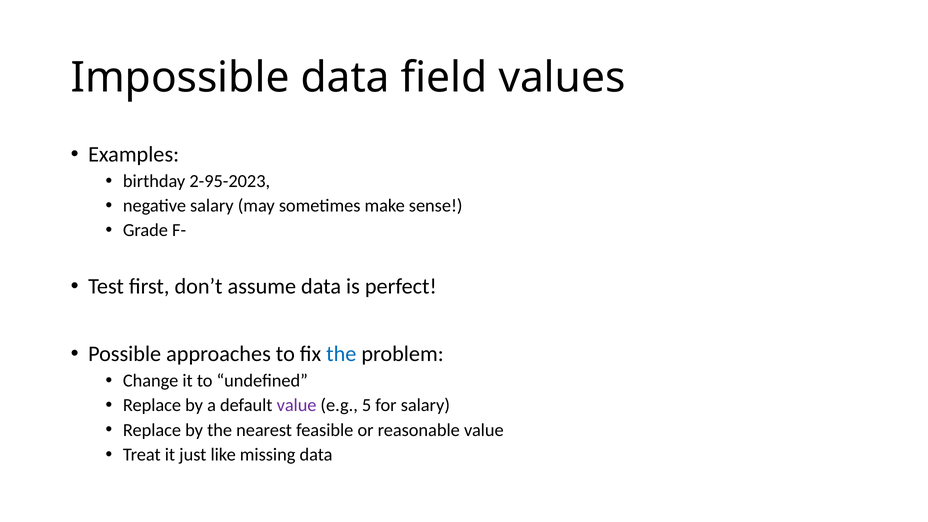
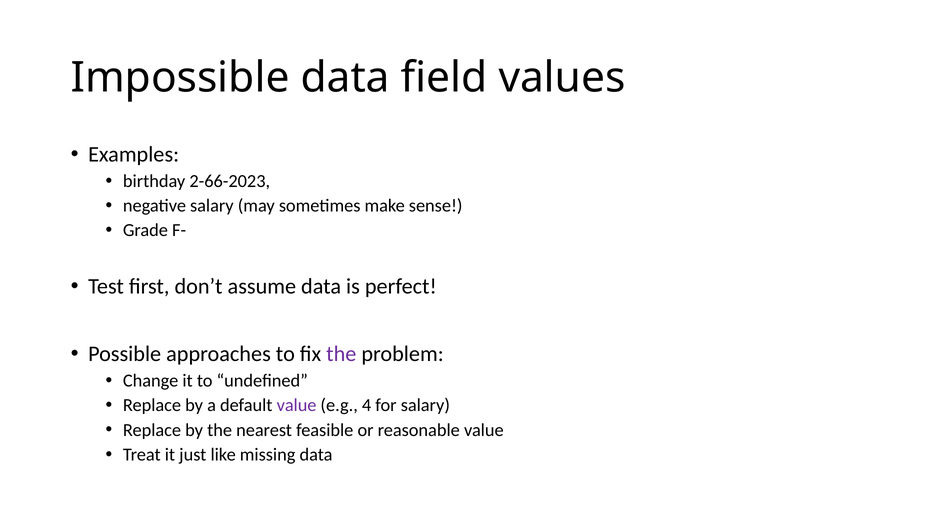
2-95-2023: 2-95-2023 -> 2-66-2023 (230, 181)
the colour: blue -> purple (341, 354)
5: 5 -> 4 (367, 405)
